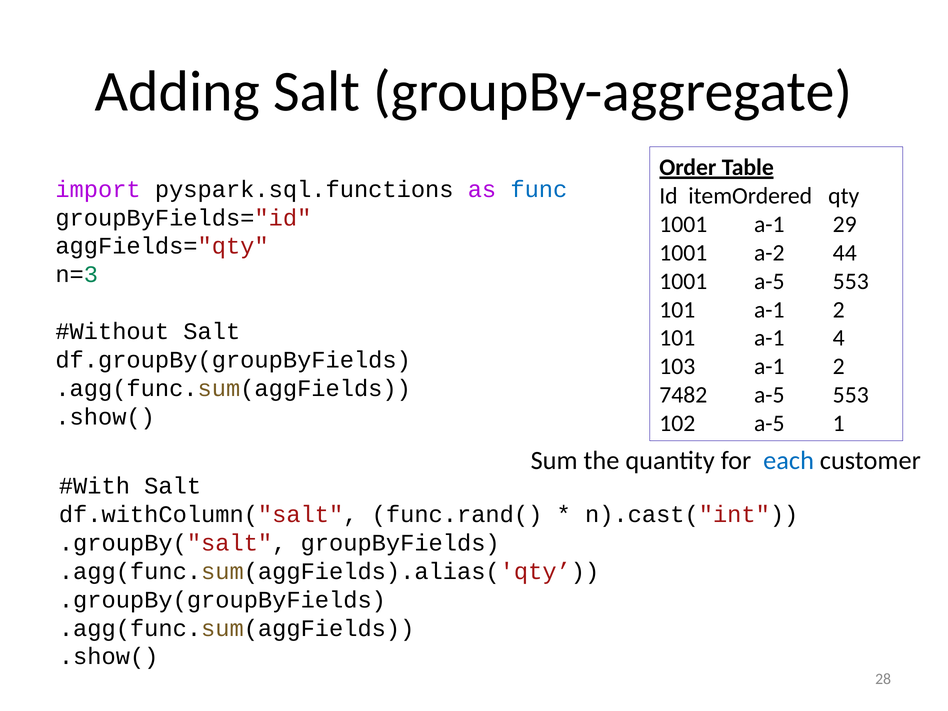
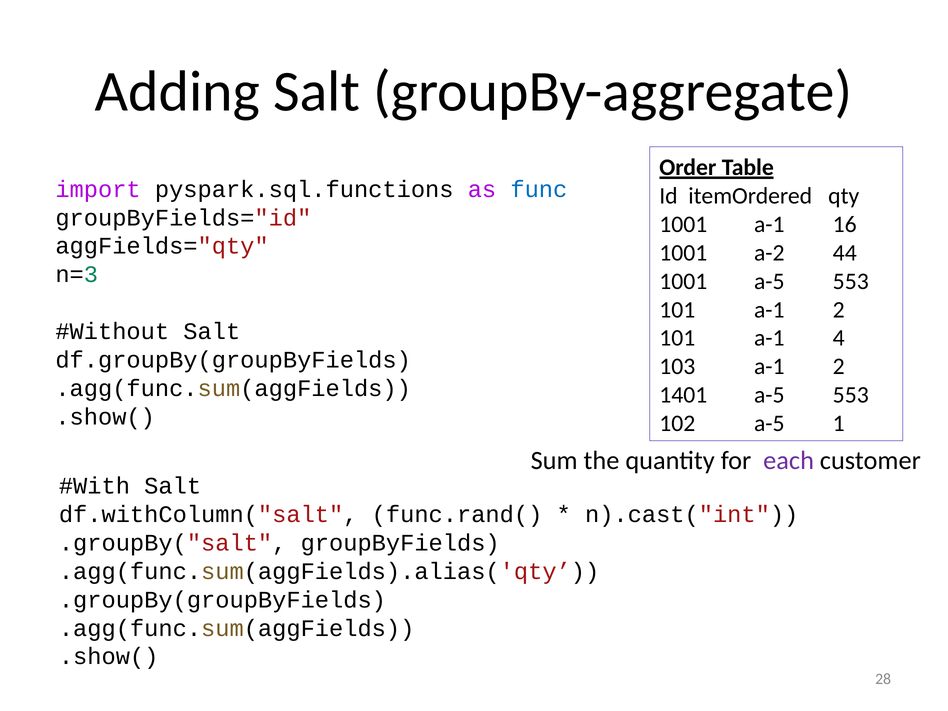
29: 29 -> 16 (845, 224)
7482: 7482 -> 1401 (683, 395)
each colour: blue -> purple (789, 461)
